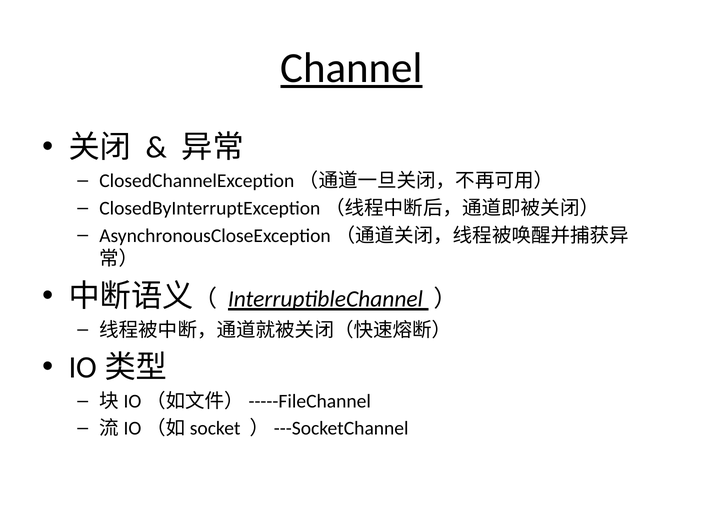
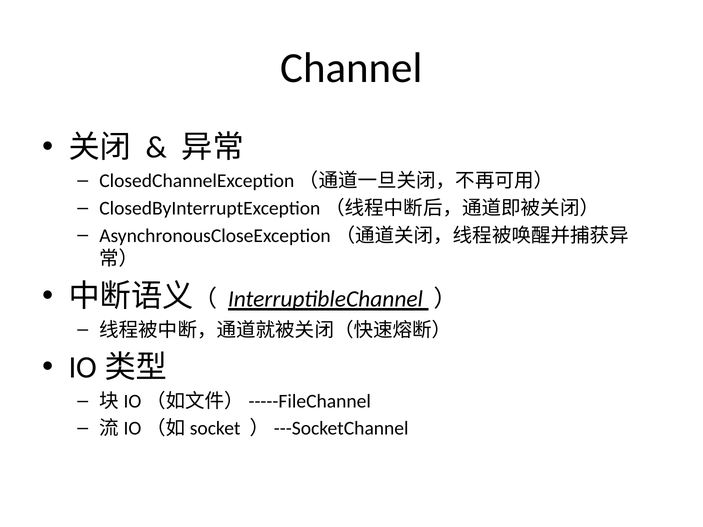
Channel underline: present -> none (351, 68)
